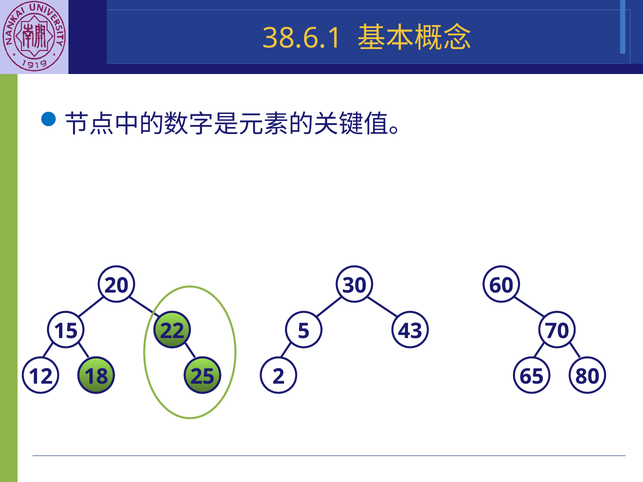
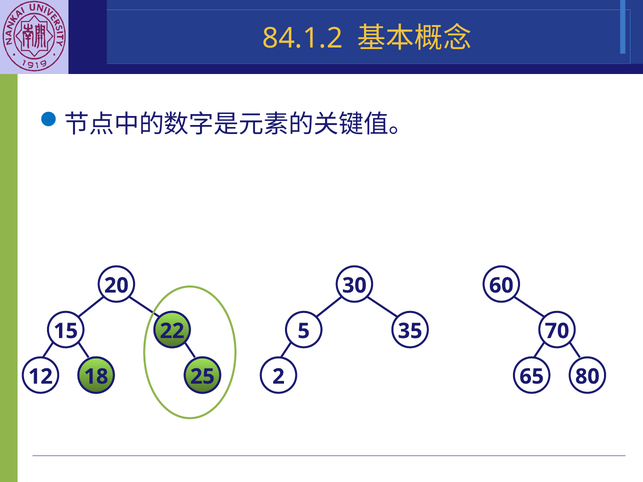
38.6.1: 38.6.1 -> 84.1.2 (303, 38)
43: 43 -> 35 (410, 331)
